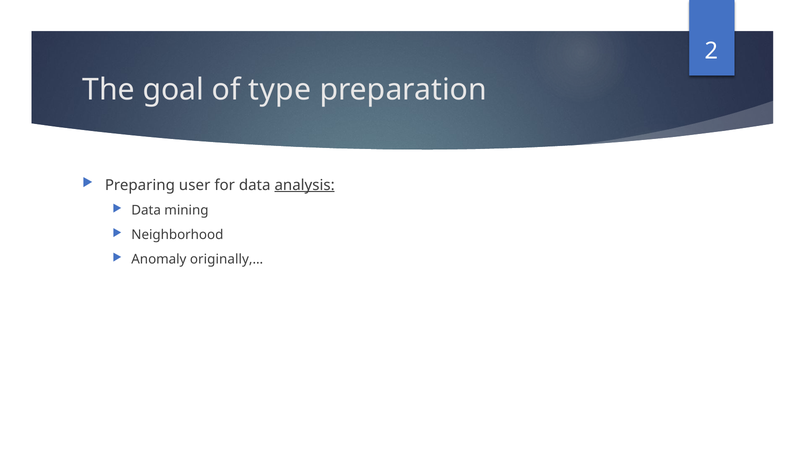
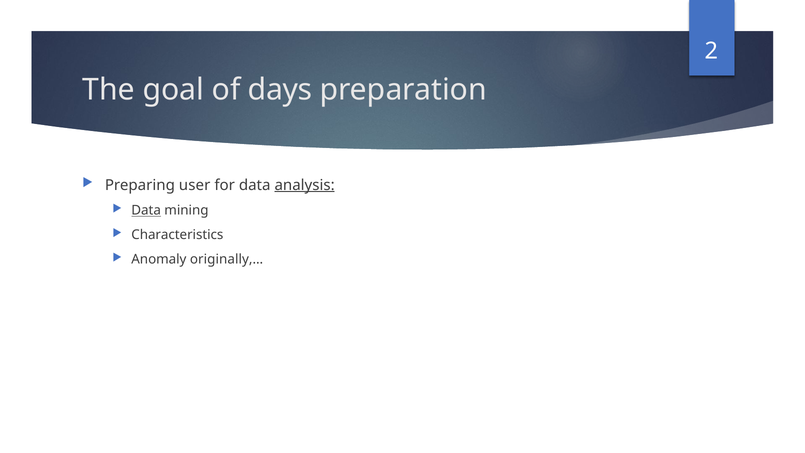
type: type -> days (280, 90)
Data underline: none -> present (146, 210)
Neighborhood: Neighborhood -> Characteristics (177, 235)
